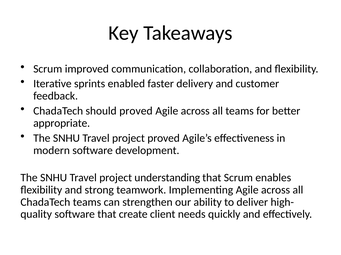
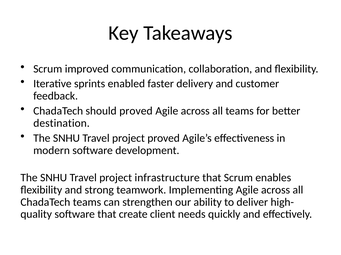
appropriate: appropriate -> destination (62, 124)
understanding: understanding -> infrastructure (167, 178)
